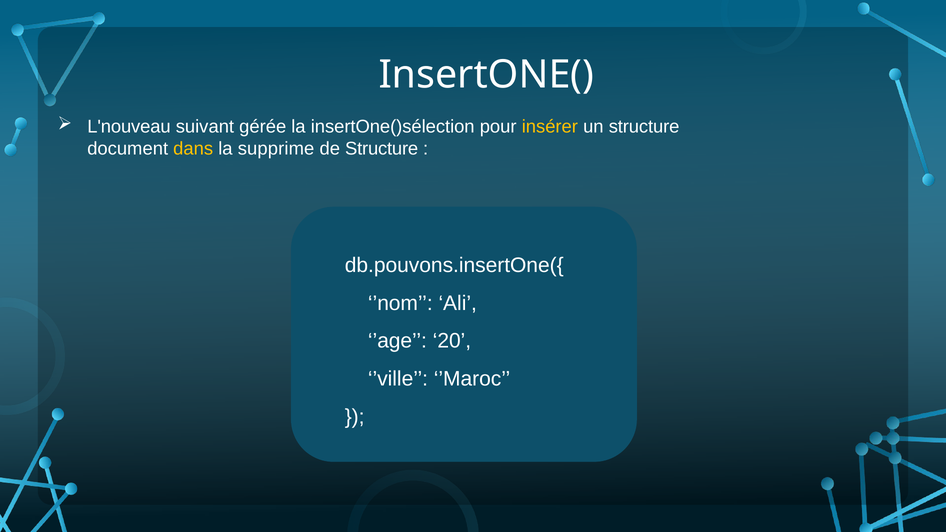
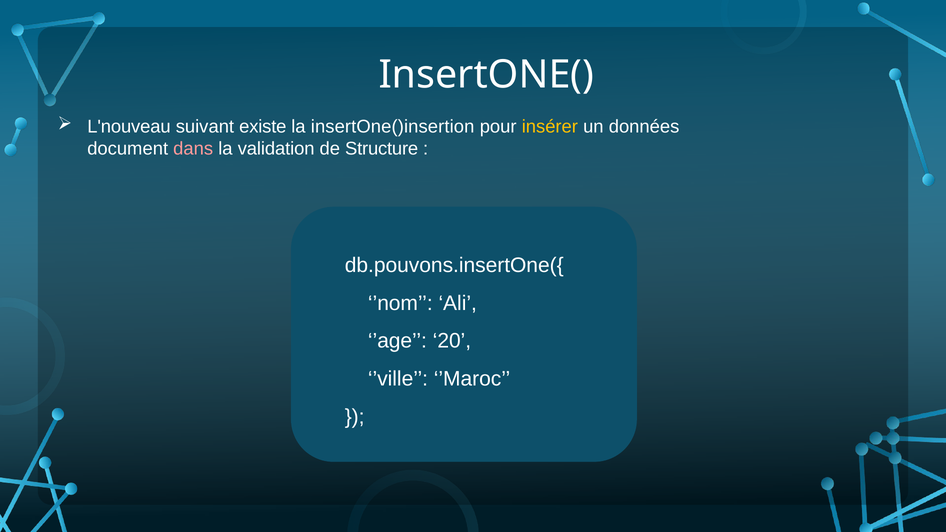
gérée: gérée -> existe (263, 127)
insertOne()sélection: insertOne()sélection -> insertOne()insertion (393, 127)
un structure: structure -> données (644, 127)
dans colour: yellow -> pink (193, 149)
supprime: supprime -> validation (276, 149)
